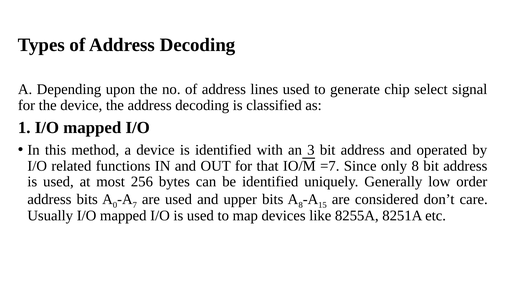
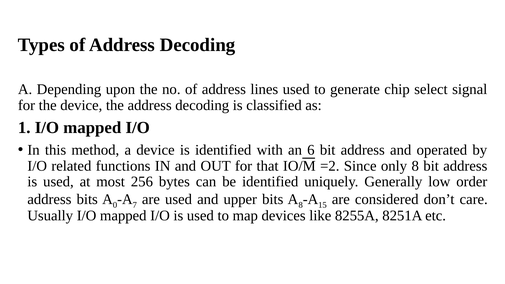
3: 3 -> 6 (311, 150)
=7: =7 -> =2 (330, 166)
